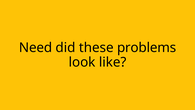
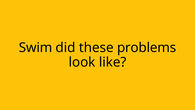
Need: Need -> Swim (36, 48)
